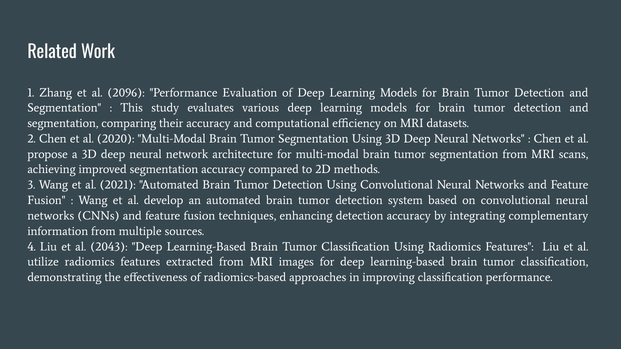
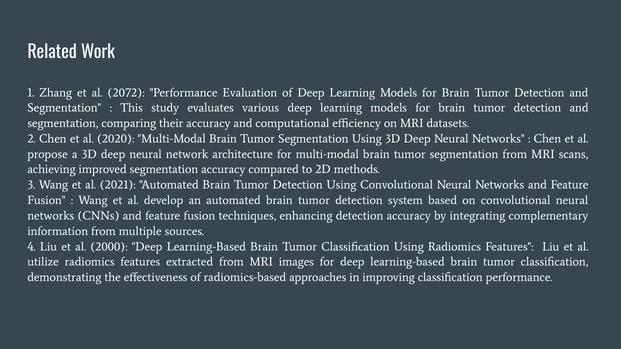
2096: 2096 -> 2072 (126, 93)
2043: 2043 -> 2000 (109, 247)
